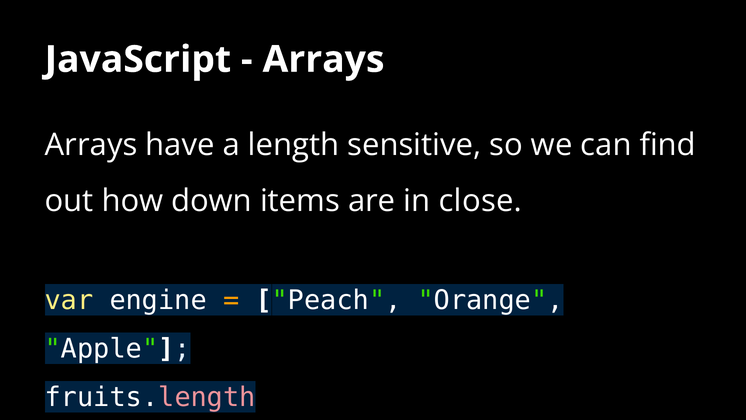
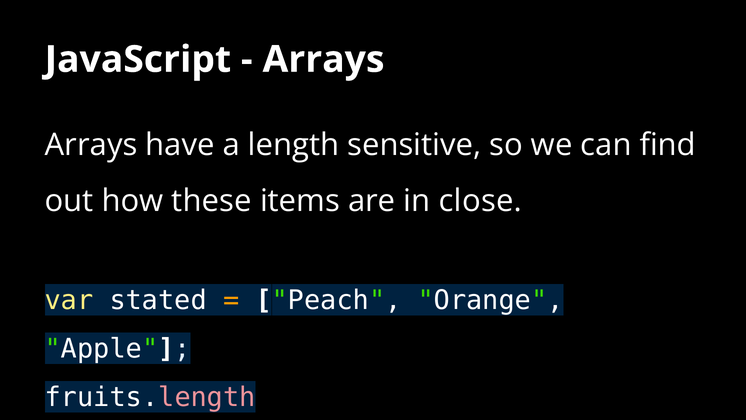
down: down -> these (212, 201)
engine: engine -> stated (158, 300)
